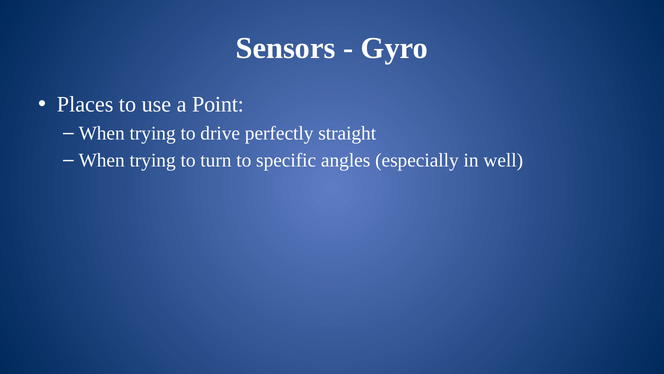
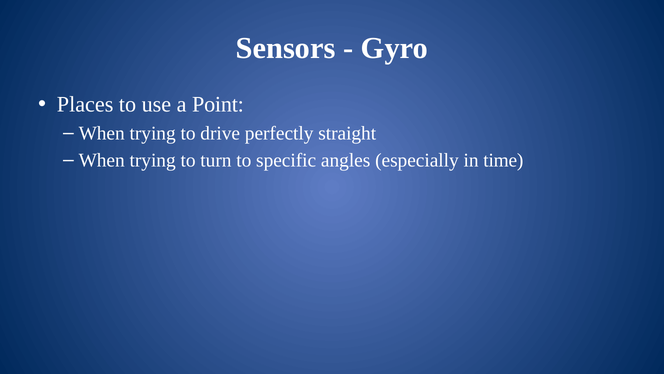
well: well -> time (503, 160)
